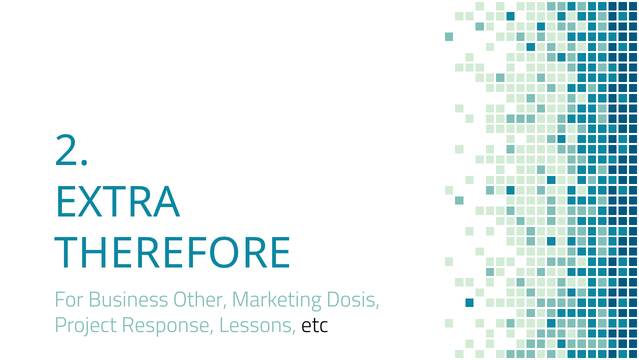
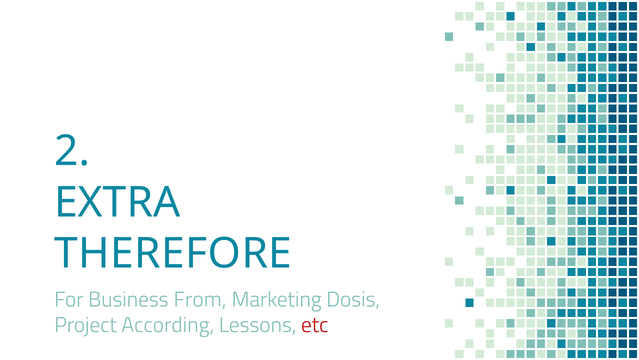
Other: Other -> From (200, 299)
Response: Response -> According (168, 325)
etc colour: black -> red (315, 325)
